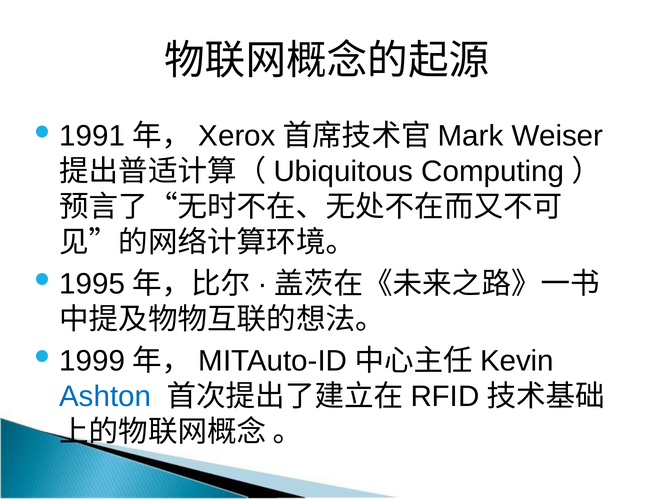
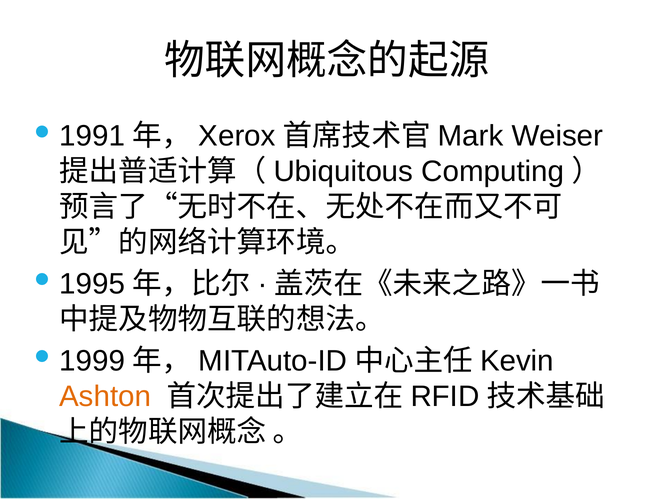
Ashton colour: blue -> orange (105, 396)
